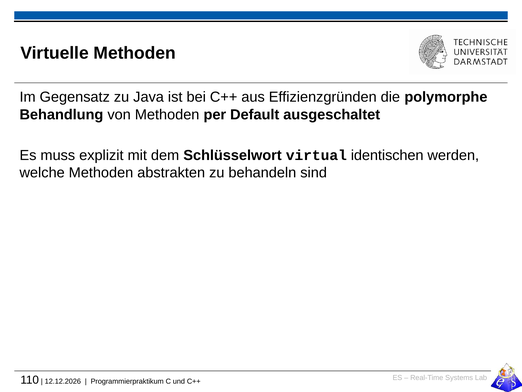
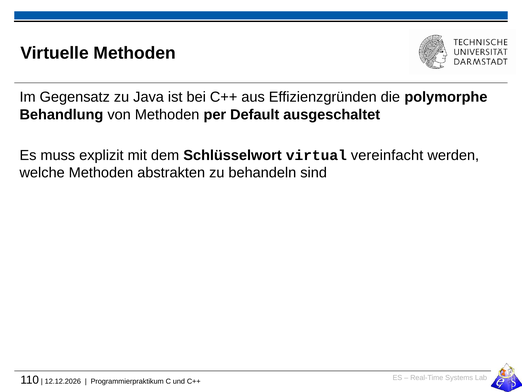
identischen: identischen -> vereinfacht (387, 155)
